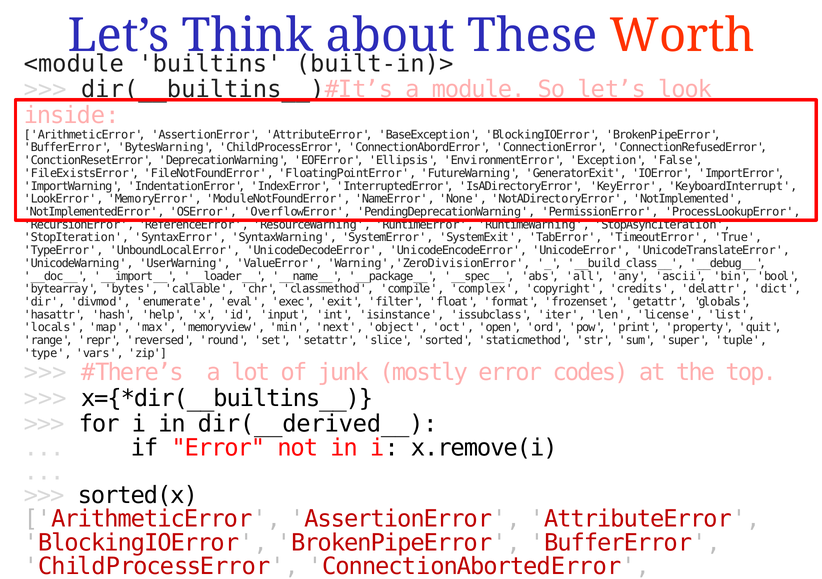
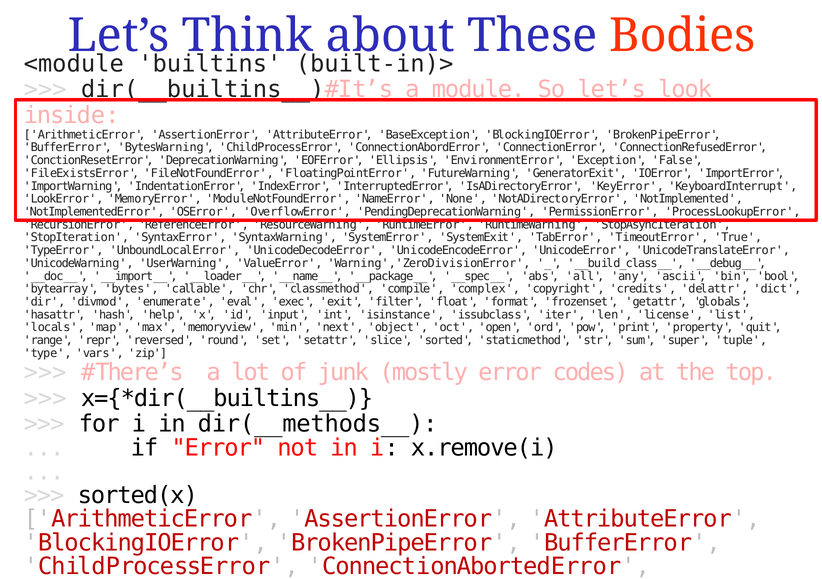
Worth: Worth -> Bodies (682, 36)
dir(__derived__: dir(__derived__ -> dir(__methods__ (318, 424)
